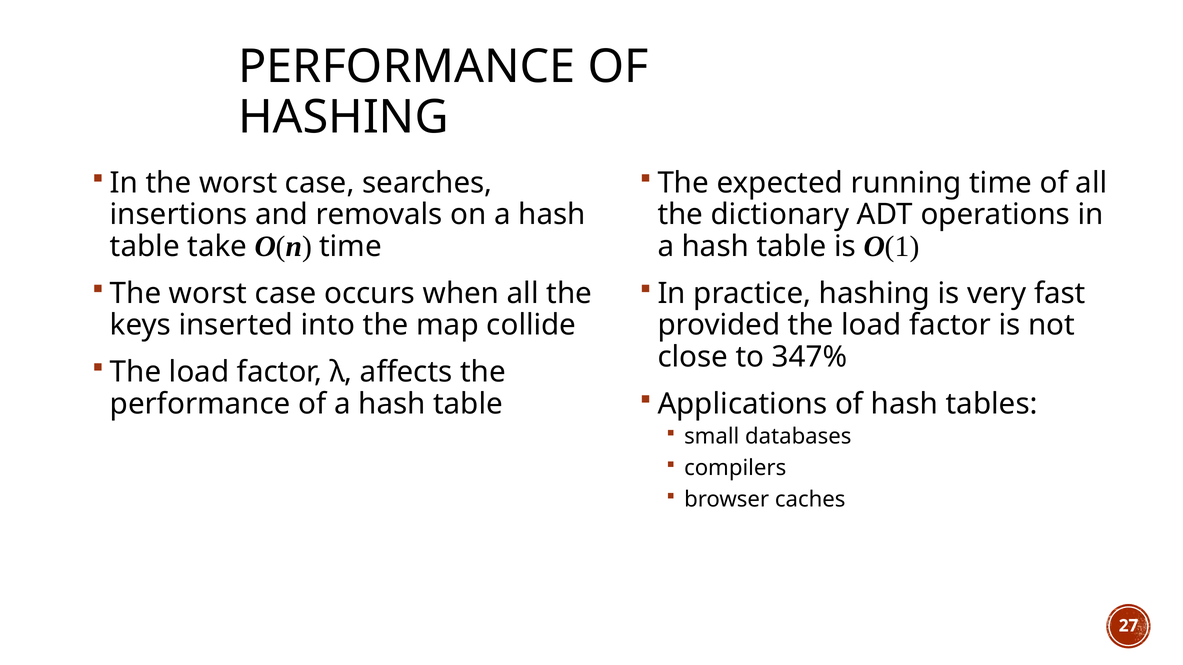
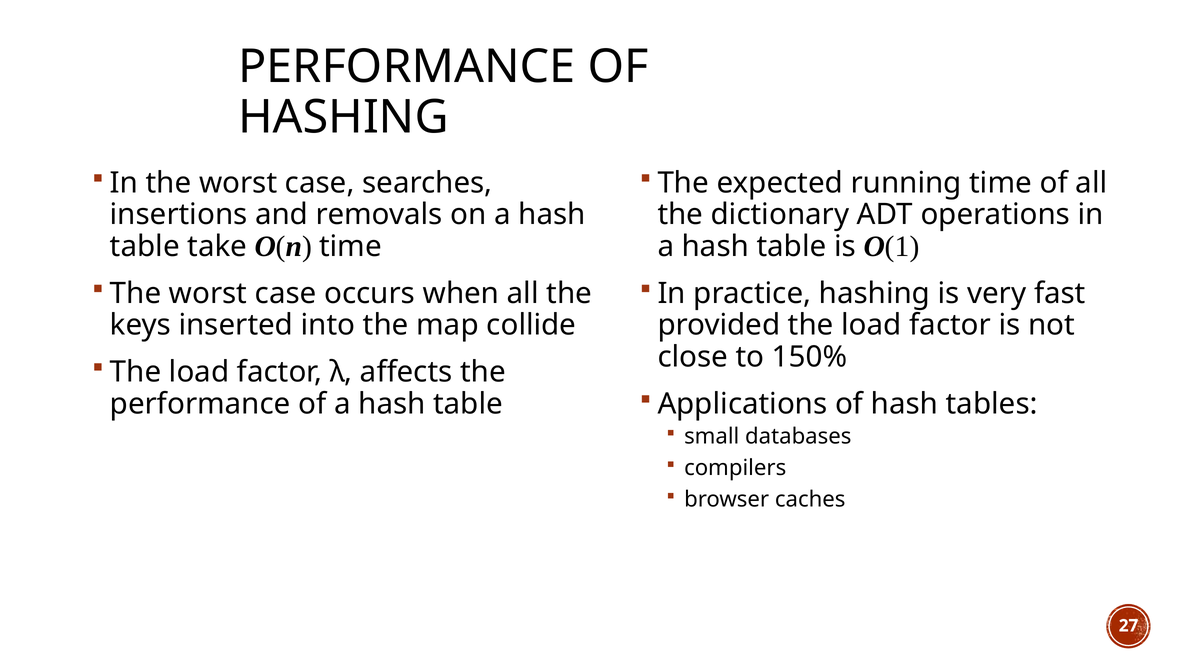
347%: 347% -> 150% (810, 357)
